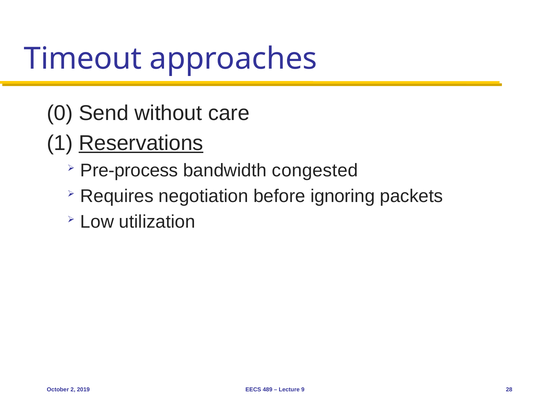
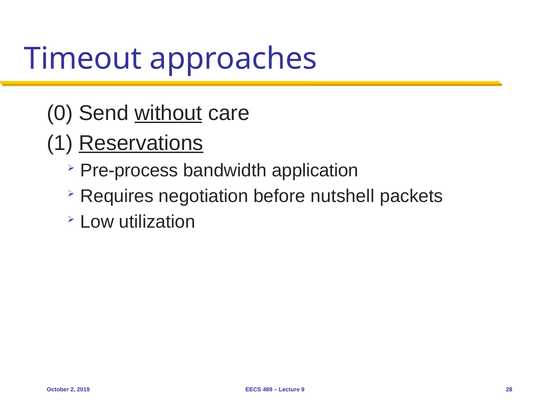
without underline: none -> present (168, 113)
congested: congested -> application (315, 171)
ignoring: ignoring -> nutshell (343, 196)
